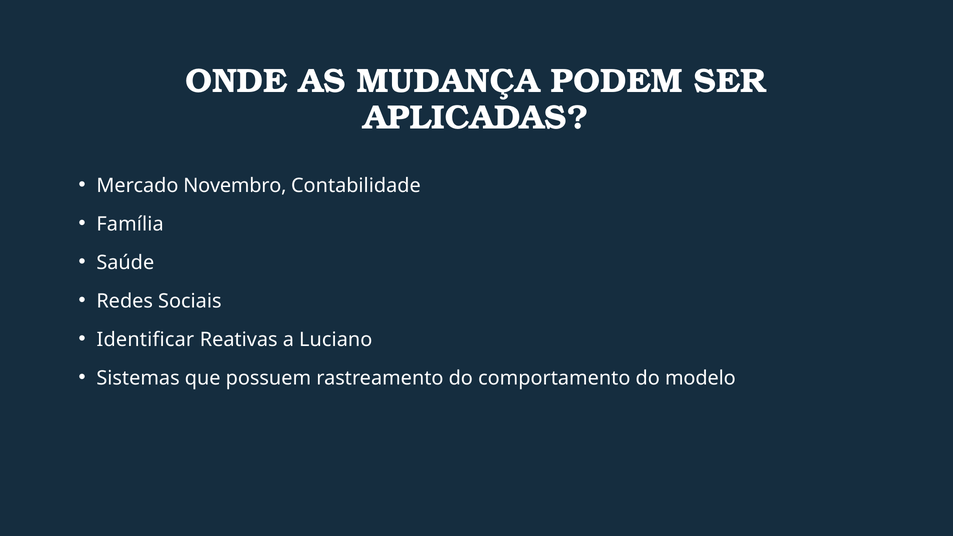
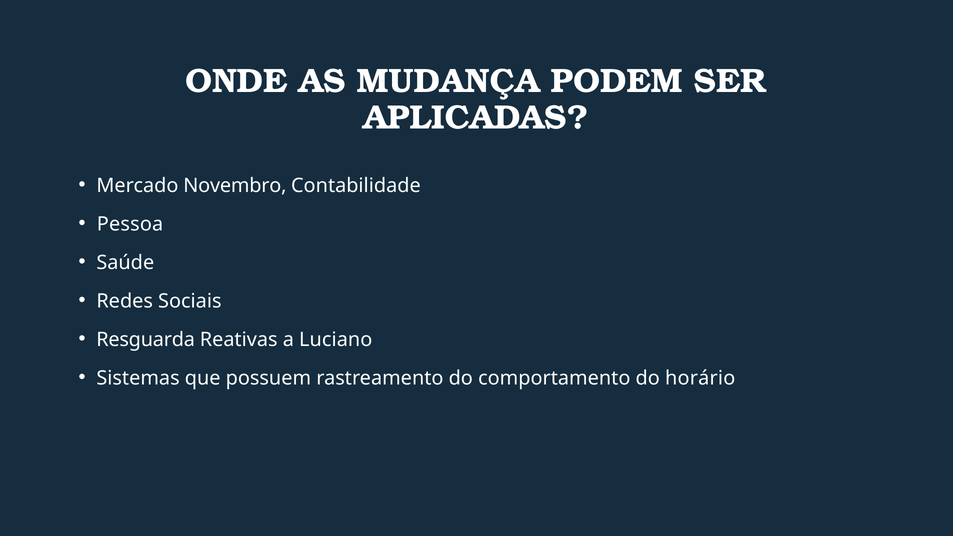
Família: Família -> Pessoa (130, 224)
Identificar: Identificar -> Resguarda (146, 340)
modelo: modelo -> horário (700, 378)
